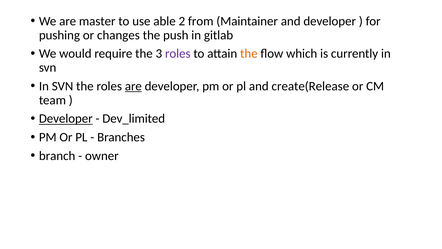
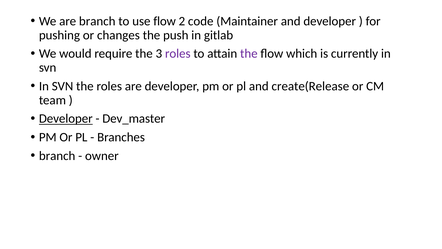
are master: master -> branch (97, 21)
use able: able -> flow (165, 21)
from: from -> code (201, 21)
the colour: orange -> purple (249, 54)
are underline: present -> none (133, 86)
Dev_limited: Dev_limited -> Dev_master (134, 119)
